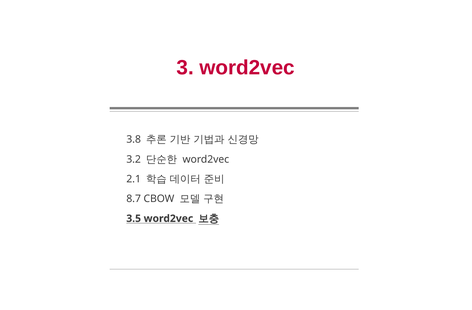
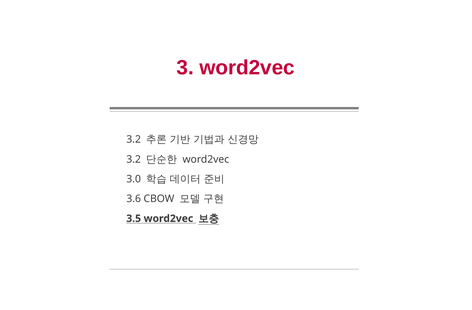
3.8: 3.8 -> 3.2 (134, 140)
2.1: 2.1 -> 3.0 (134, 179)
8.7: 8.7 -> 3.6 (134, 199)
